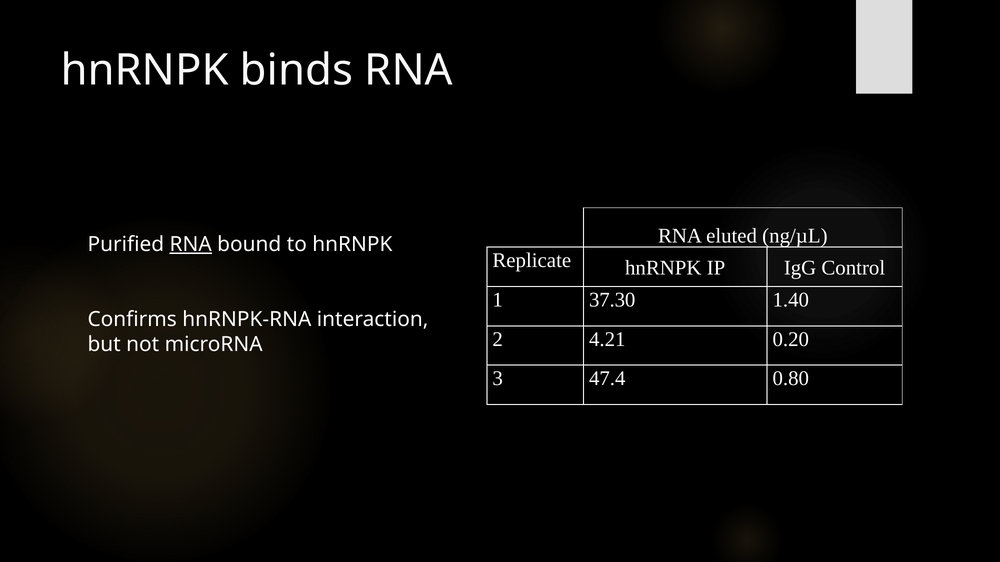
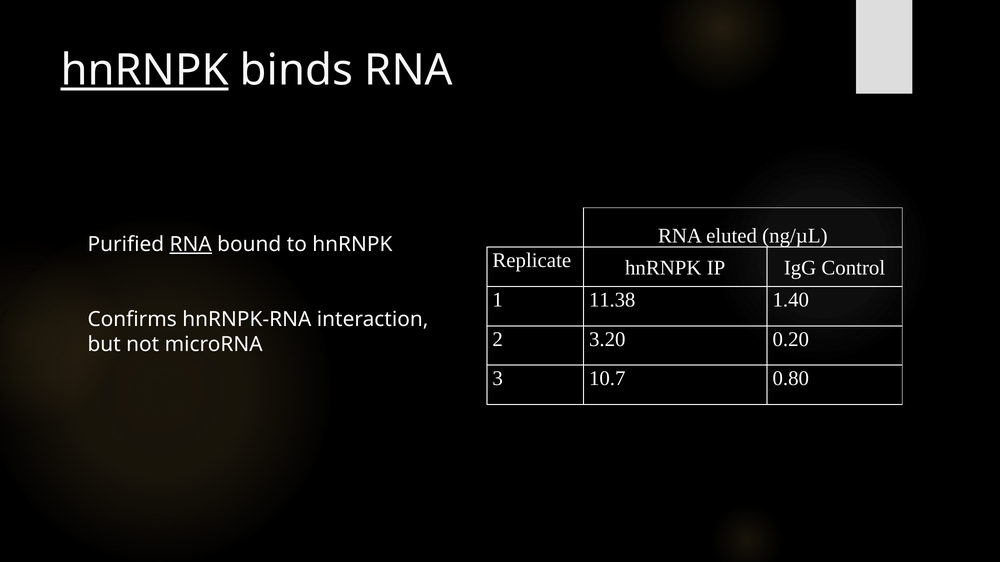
hnRNPK underline: none -> present (145, 70)
37.30: 37.30 -> 11.38 (612, 300)
4.21: 4.21 -> 3.20 (607, 339)
47.4: 47.4 -> 10.7 (607, 379)
